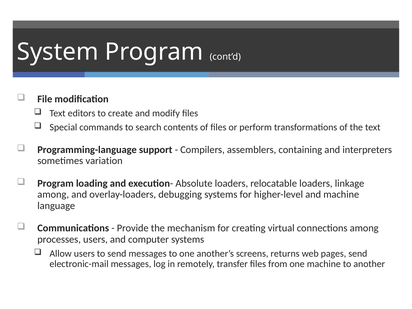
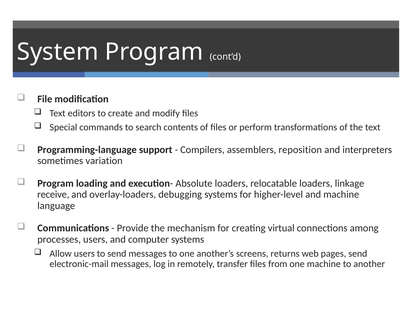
containing: containing -> reposition (300, 150)
among: among -> receive (53, 194)
